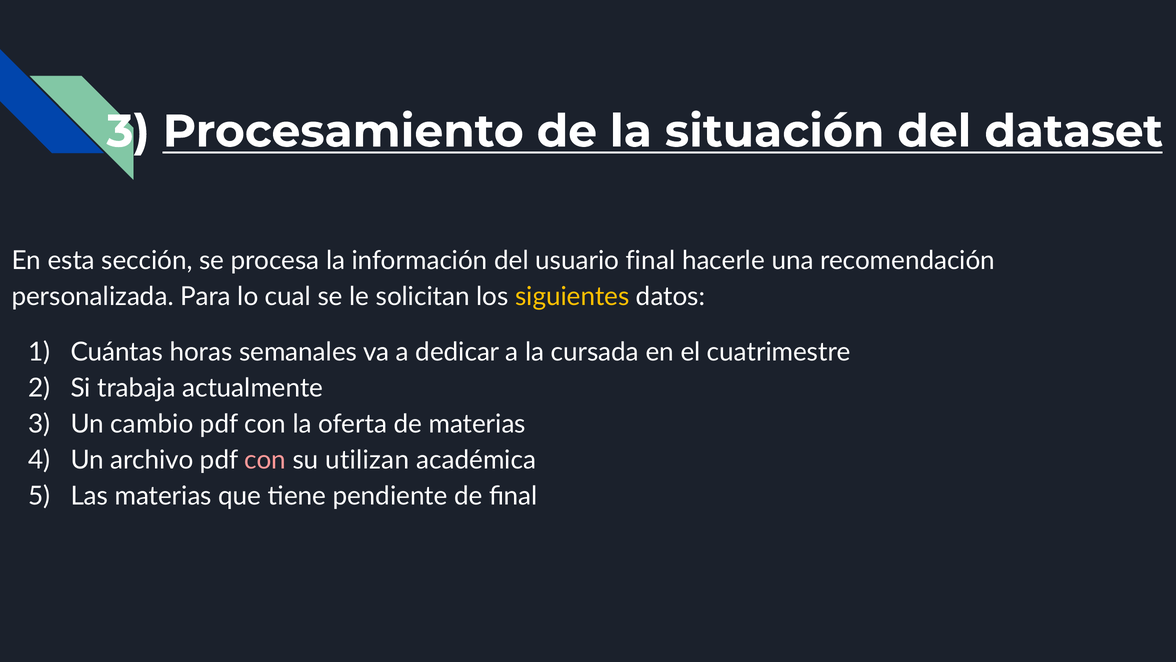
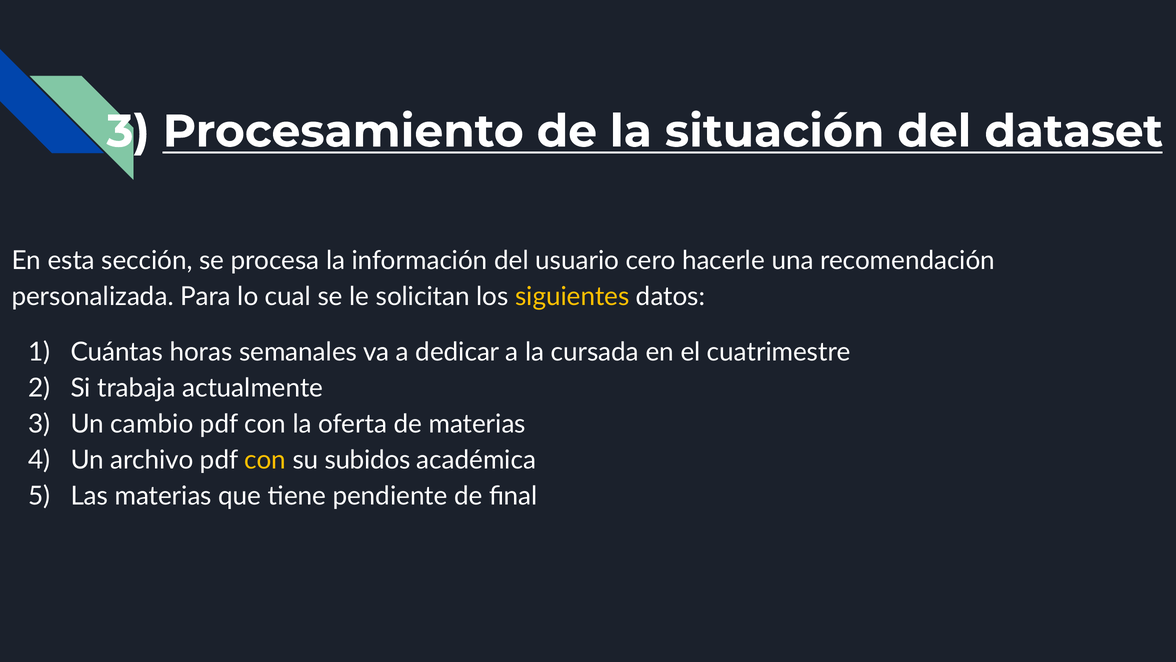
usuario final: final -> cero (651, 260)
con colour: pink -> yellow (265, 460)
utilizan: utilizan -> subidos (368, 460)
